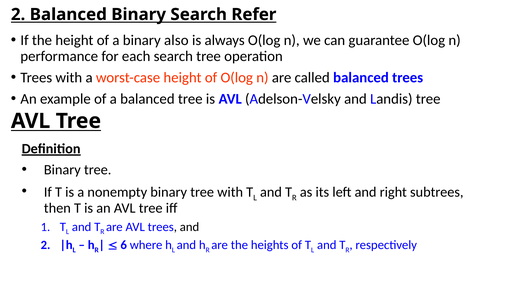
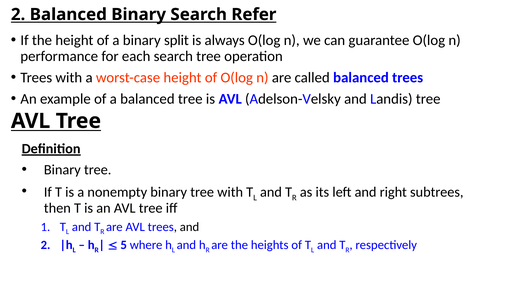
also: also -> split (176, 40)
6: 6 -> 5 (124, 245)
